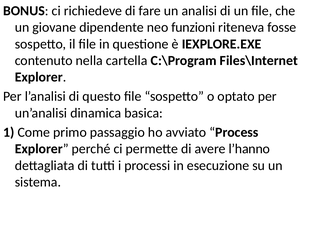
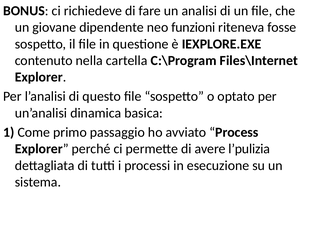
l’hanno: l’hanno -> l’pulizia (249, 149)
